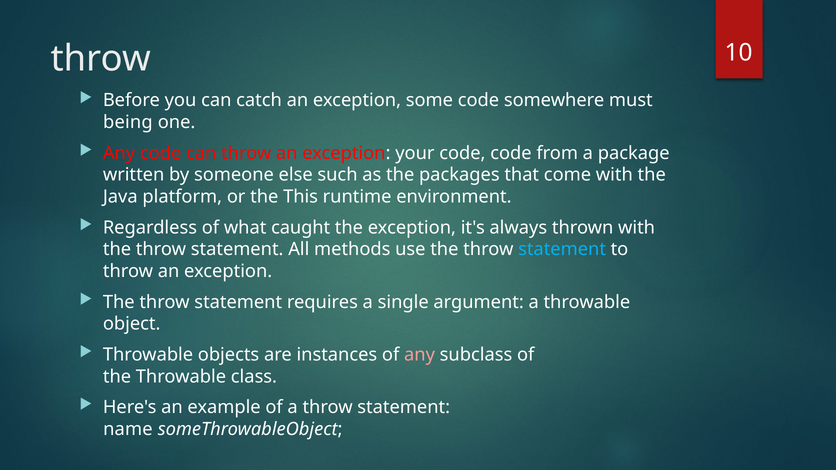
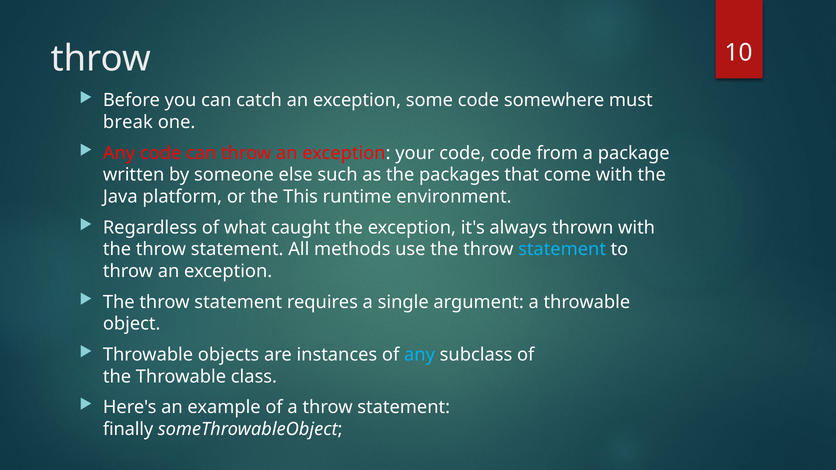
being: being -> break (128, 122)
any colour: pink -> light blue (420, 355)
name: name -> finally (128, 429)
